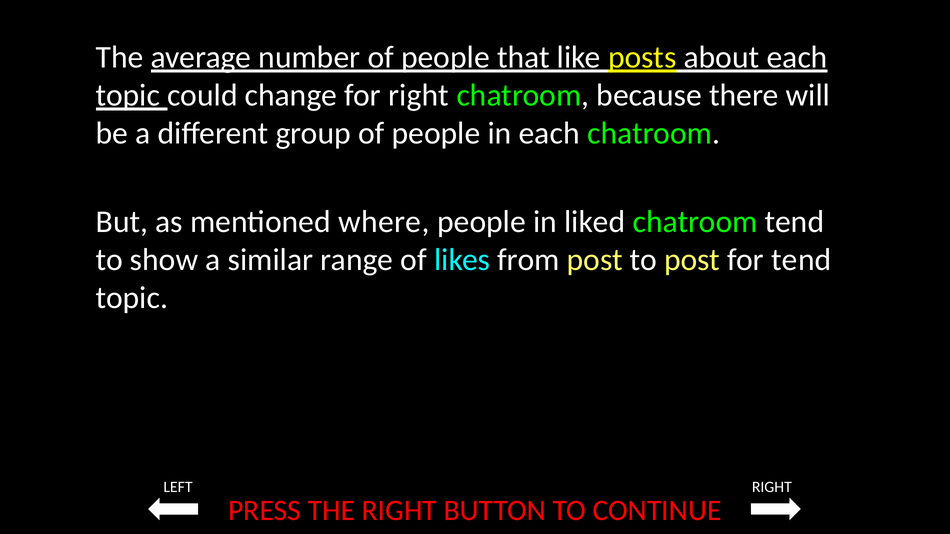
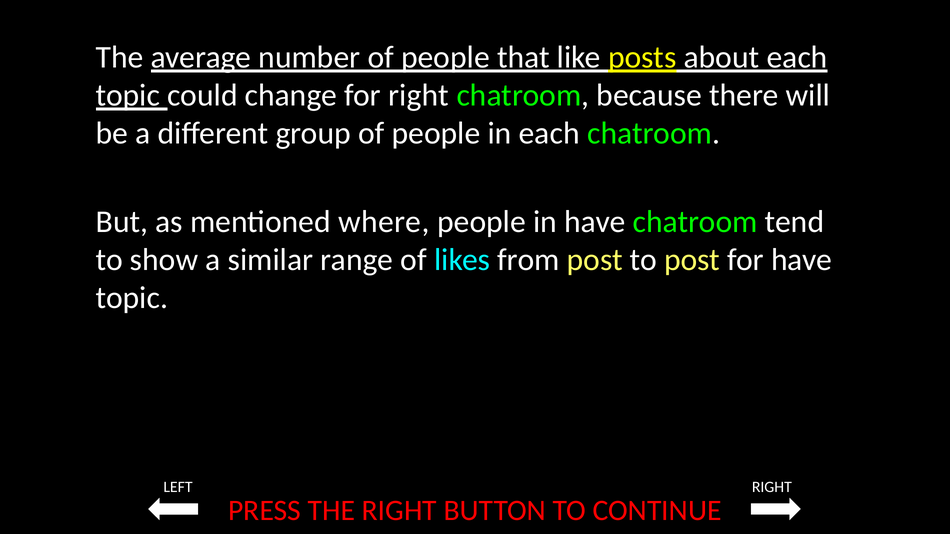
in liked: liked -> have (595, 222)
for tend: tend -> have (802, 260)
